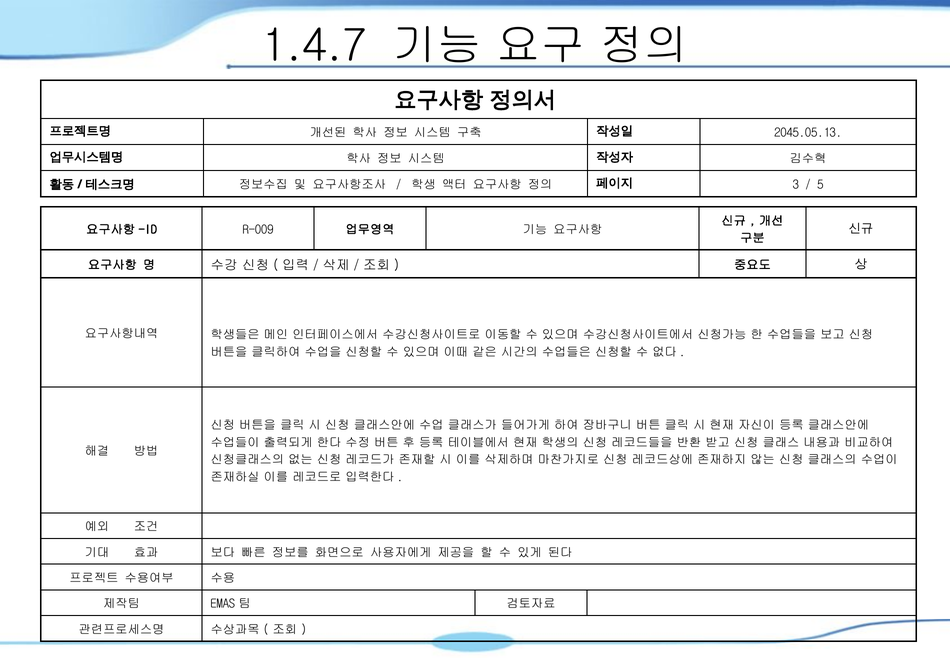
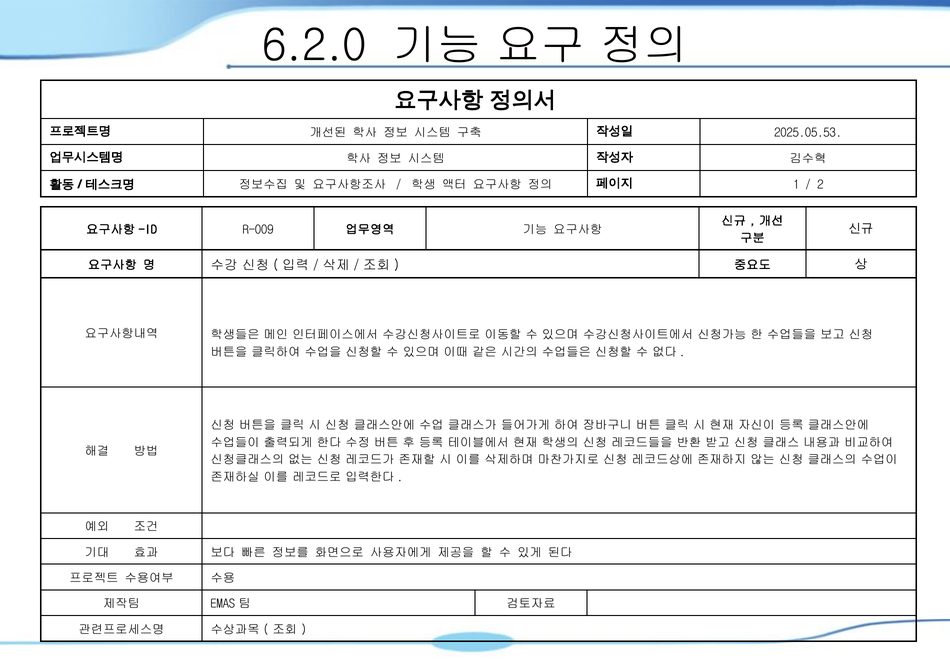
1.4.7: 1.4.7 -> 6.2.0 (314, 46)
2045.05.13: 2045.05.13 -> 2025.05.53 (808, 133)
3: 3 -> 1 (796, 185)
5: 5 -> 2 (820, 185)
